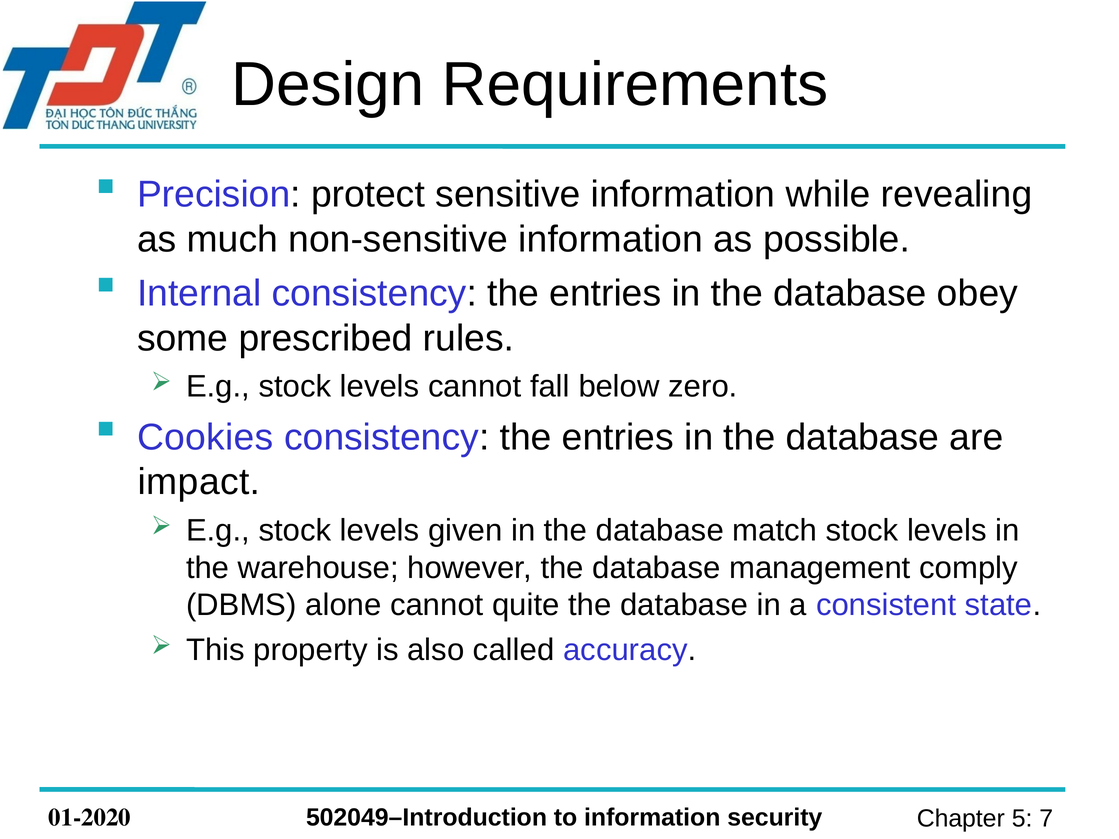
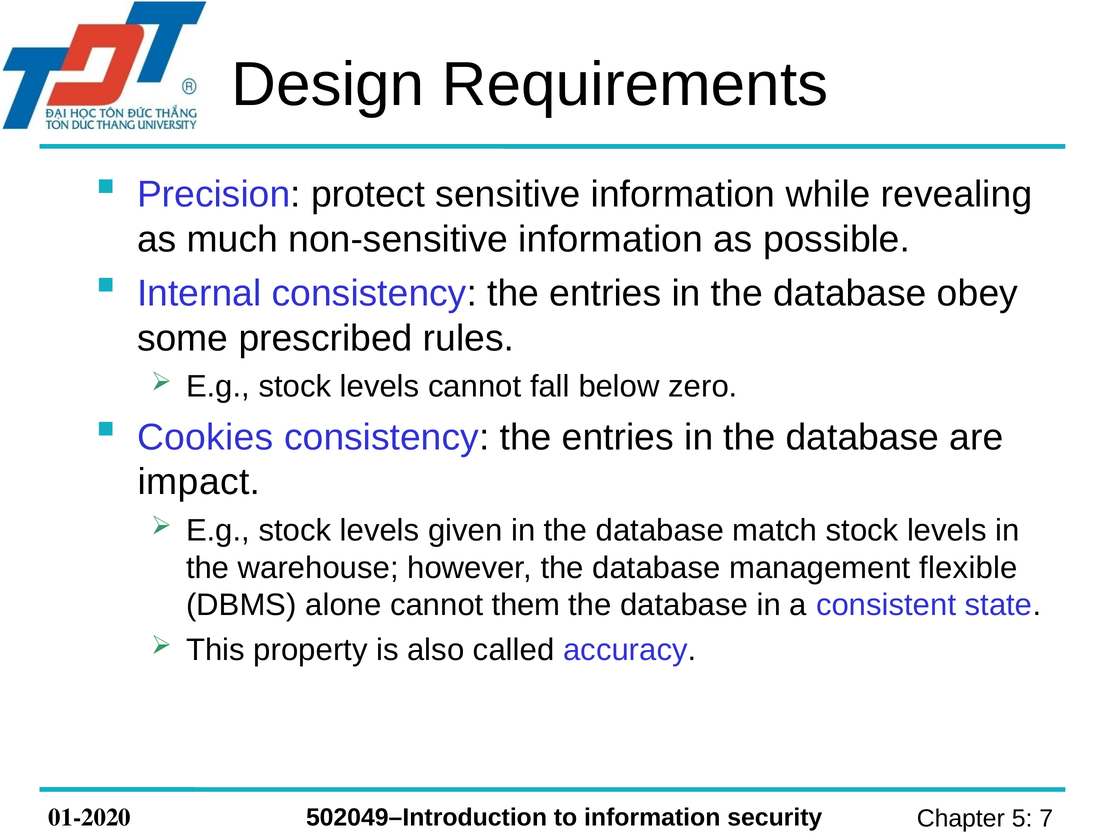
comply: comply -> flexible (968, 568)
quite: quite -> them (526, 605)
